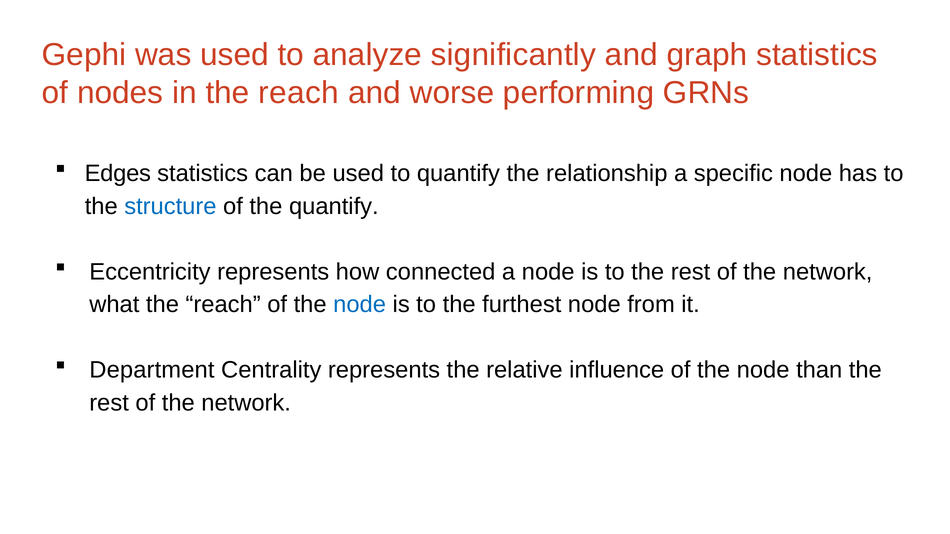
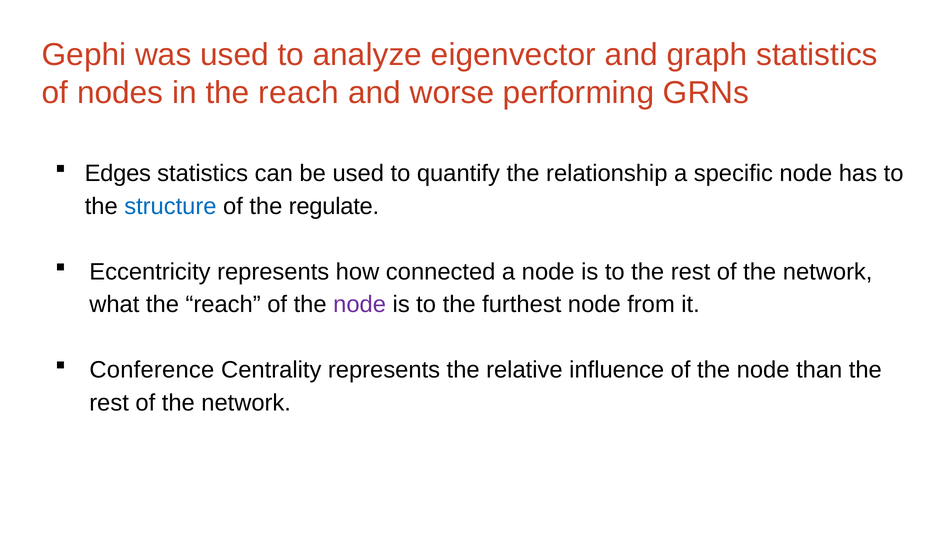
significantly: significantly -> eigenvector (513, 55)
the quantify: quantify -> regulate (334, 206)
node colour: blue -> purple (360, 305)
Department: Department -> Conference (152, 370)
